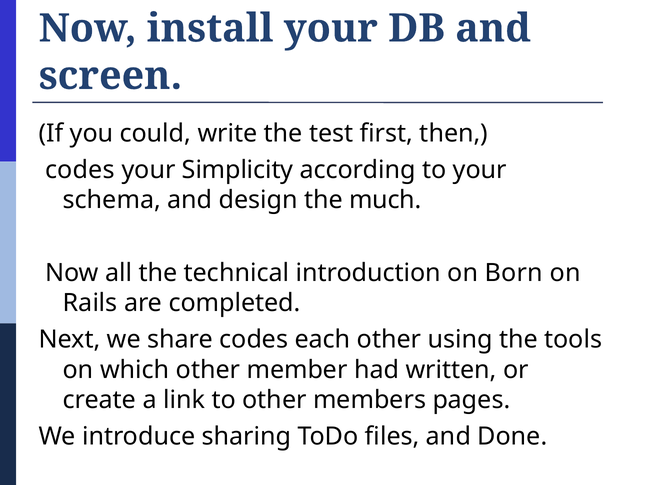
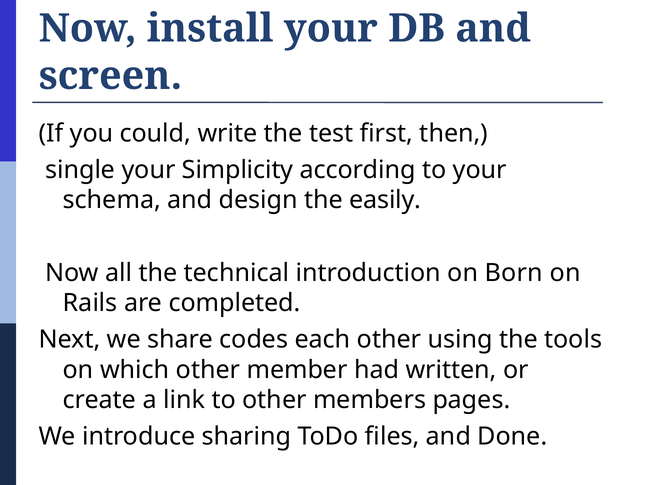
codes: codes -> single (80, 170)
much: much -> easily (385, 200)
